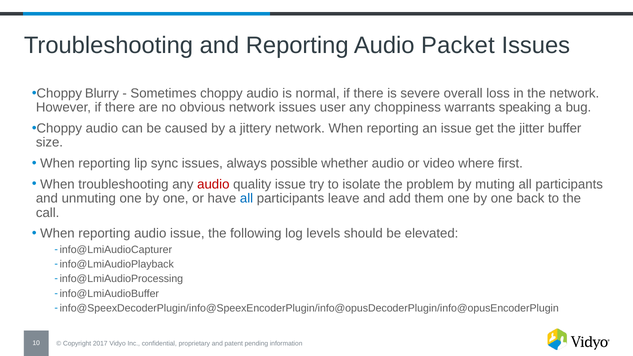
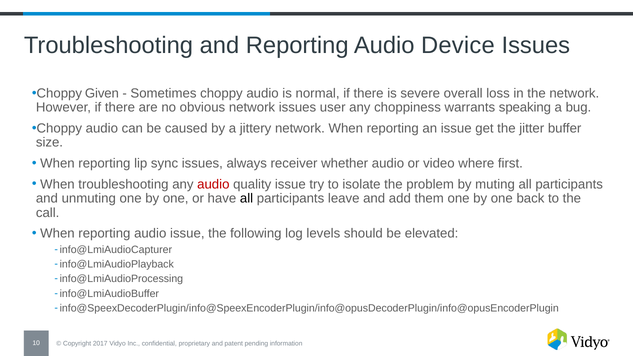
Packet: Packet -> Device (458, 46)
Blurry: Blurry -> Given (102, 93)
possible: possible -> receiver (294, 163)
all colour: blue -> black (247, 198)
